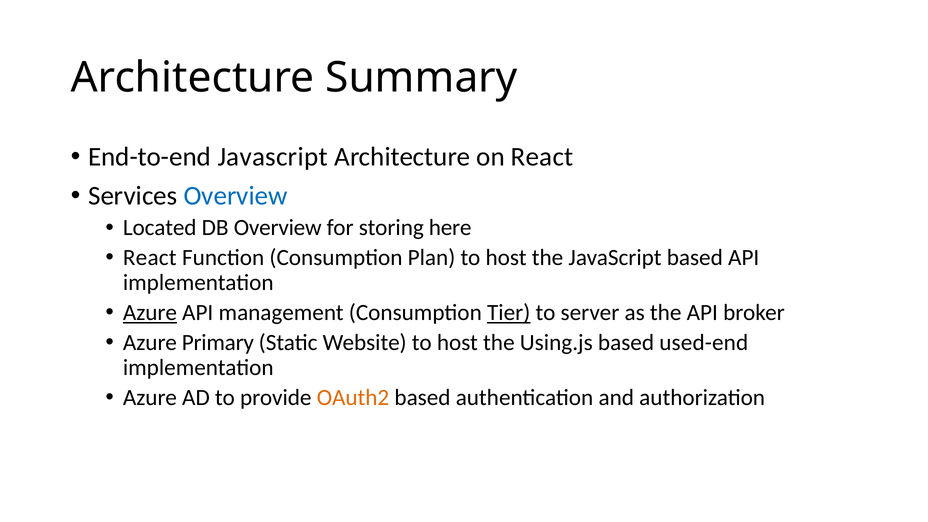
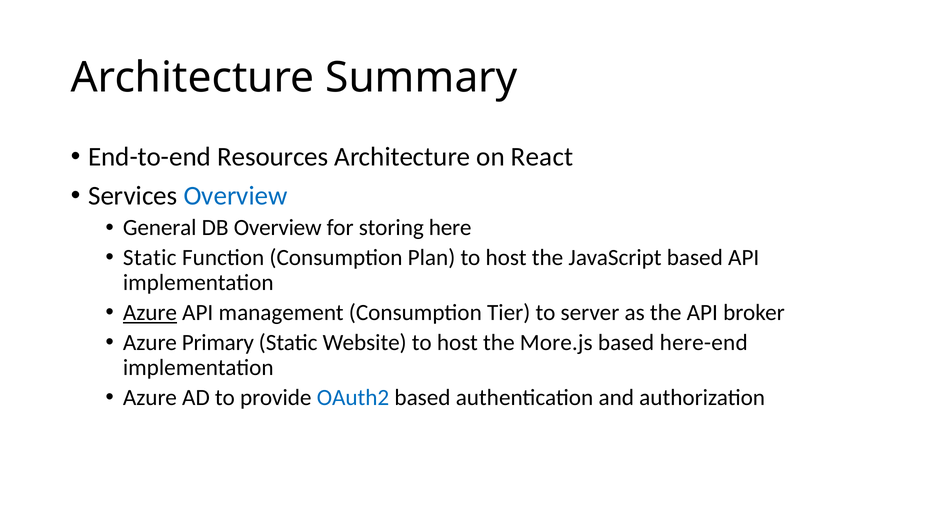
End-to-end Javascript: Javascript -> Resources (273, 157)
Located: Located -> General (160, 228)
React: React -> Static (150, 258)
Tier underline: present -> none (509, 313)
Using.js: Using.js -> More.js (556, 342)
used-end: used-end -> here-end (704, 342)
OAuth2 colour: orange -> blue (353, 397)
